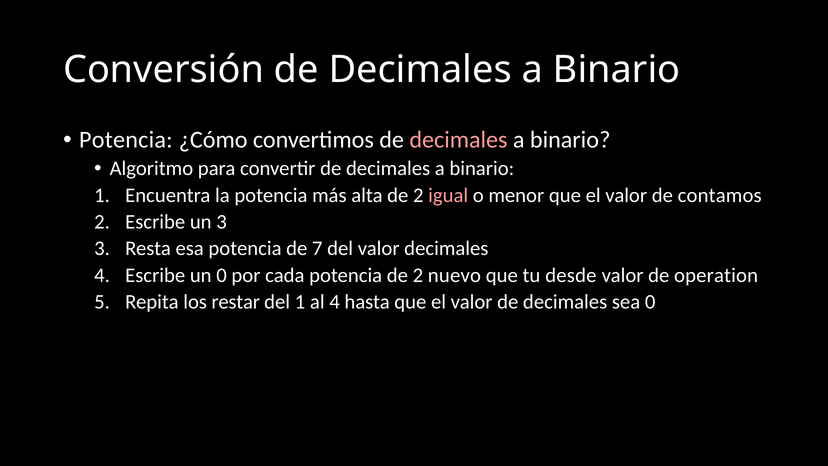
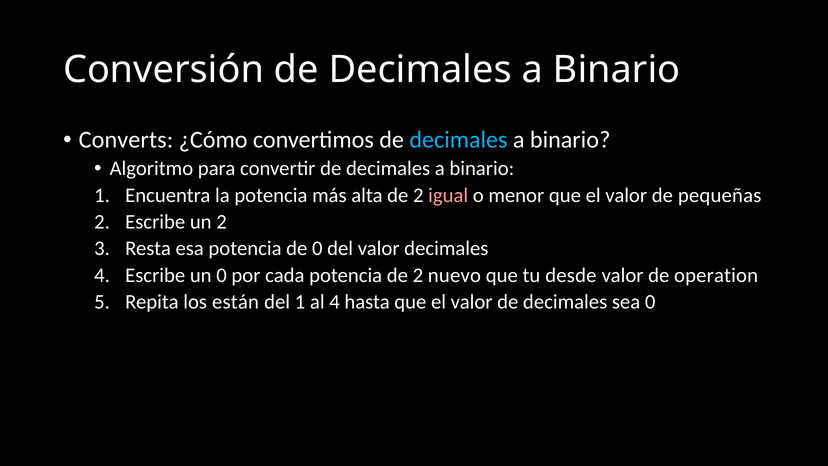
Potencia: Potencia -> Converts (126, 140)
decimales colour: pink -> light blue (458, 140)
contamos: contamos -> pequeñas (720, 195)
un 3: 3 -> 2 (222, 222)
de 7: 7 -> 0 (317, 248)
restar: restar -> están (235, 302)
